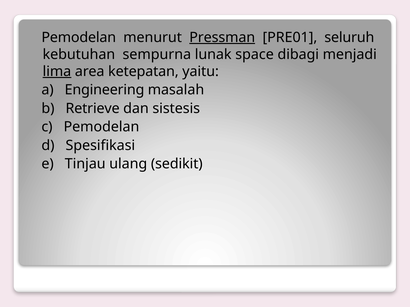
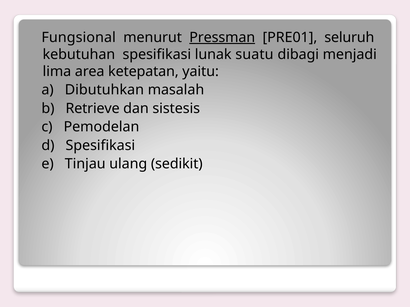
Pemodelan: Pemodelan -> Fungsional (79, 37)
kebutuhan sempurna: sempurna -> spesifikasi (157, 54)
space: space -> suatu (254, 54)
lima underline: present -> none (57, 72)
Engineering: Engineering -> Dibutuhkan (104, 90)
